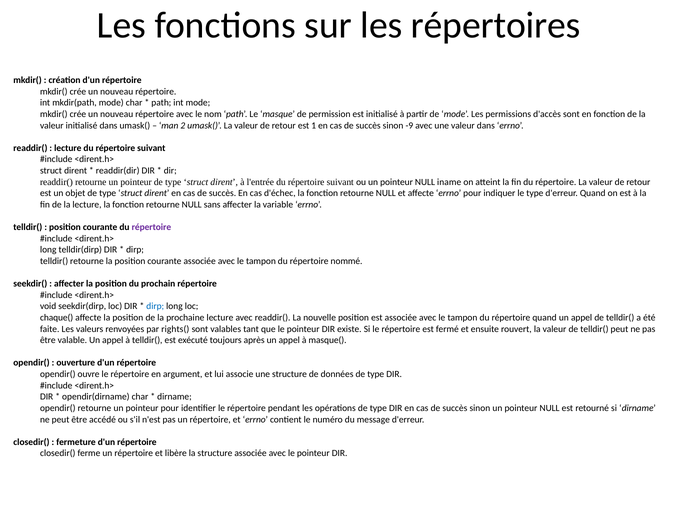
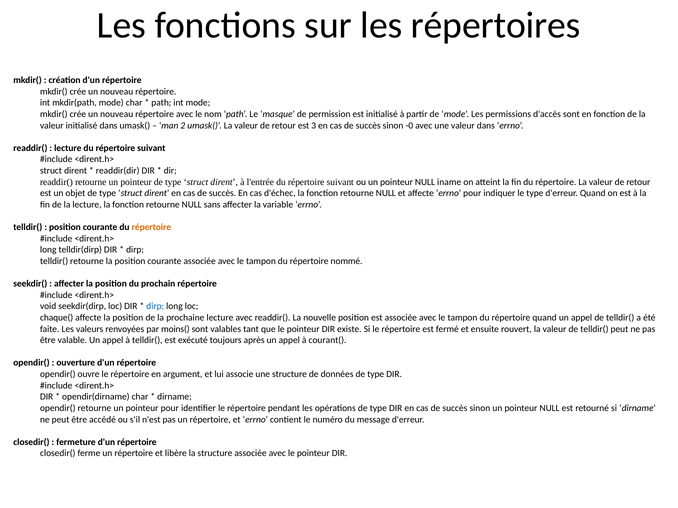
1: 1 -> 3 (314, 126)
-9: -9 -> -0 (409, 126)
répertoire colour: purple -> orange (151, 227)
rights(: rights( -> moins( (175, 329)
masque(: masque( -> courant( (327, 341)
